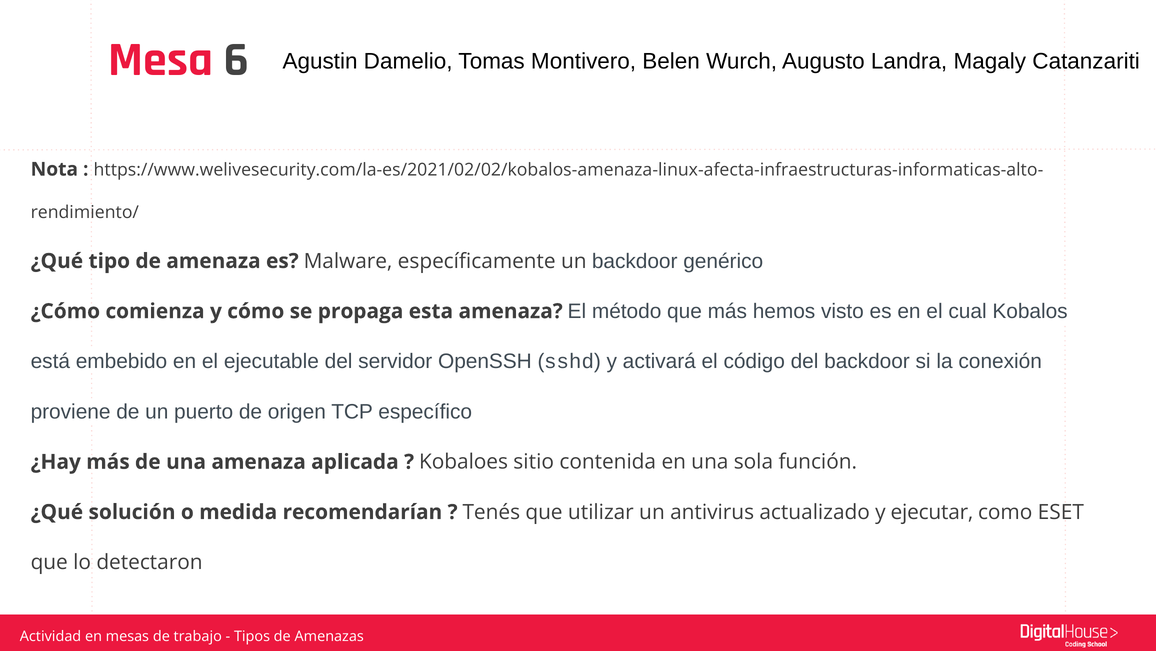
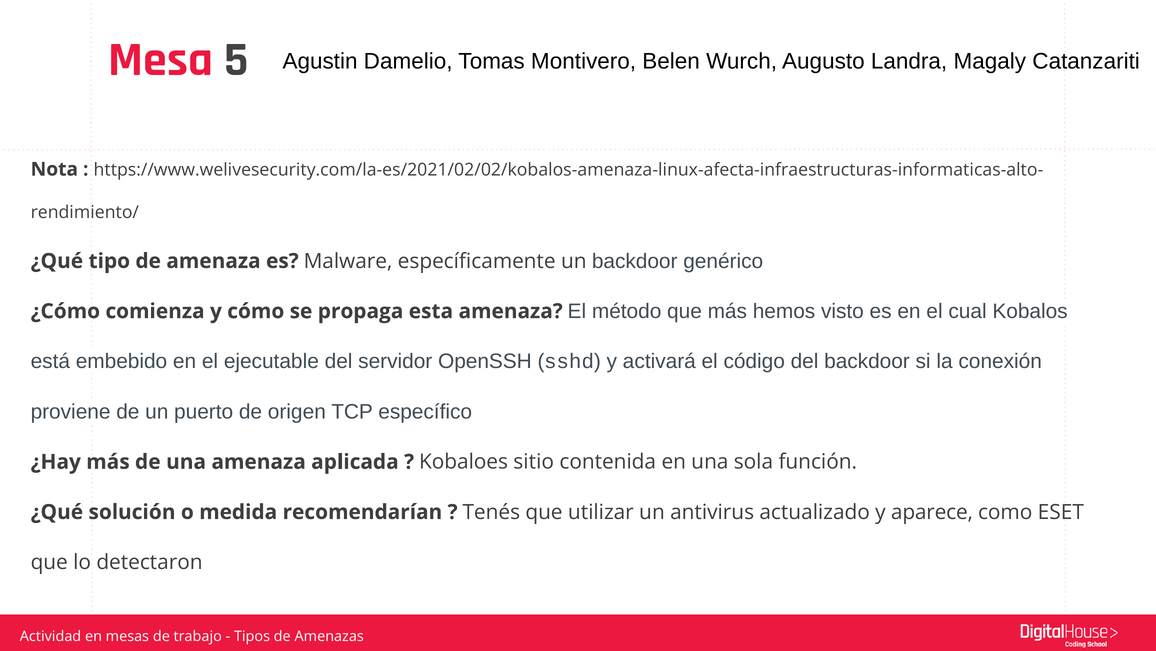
6: 6 -> 5 (237, 59)
ejecutar: ejecutar -> aparece (932, 512)
